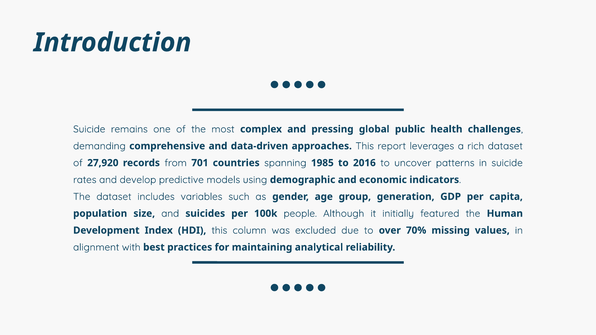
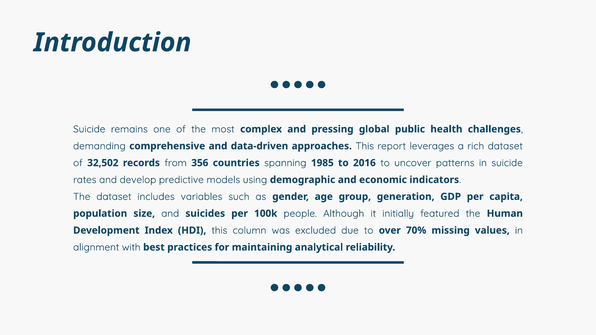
27,920: 27,920 -> 32,502 (103, 163)
701: 701 -> 356 (200, 163)
